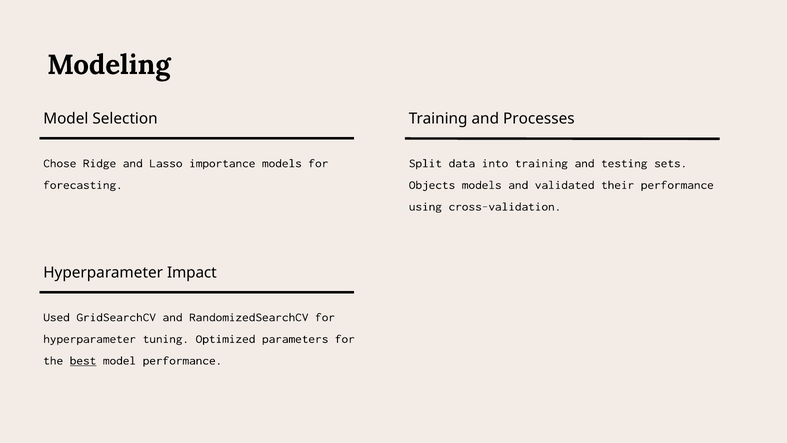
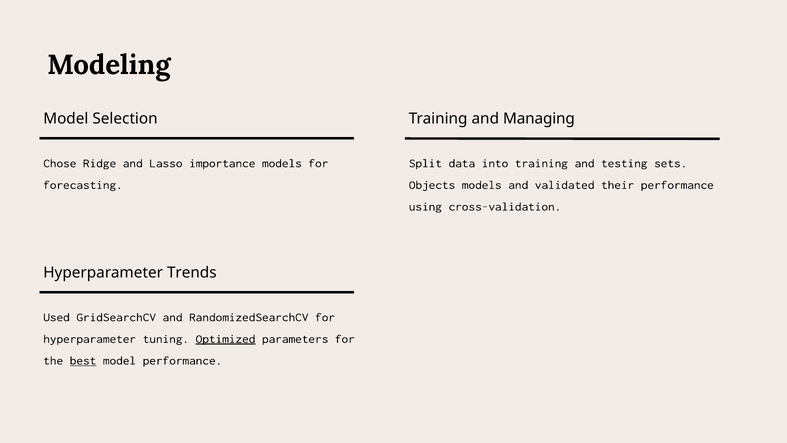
Processes: Processes -> Managing (539, 118)
Impact: Impact -> Trends (192, 272)
Optimized underline: none -> present (226, 339)
